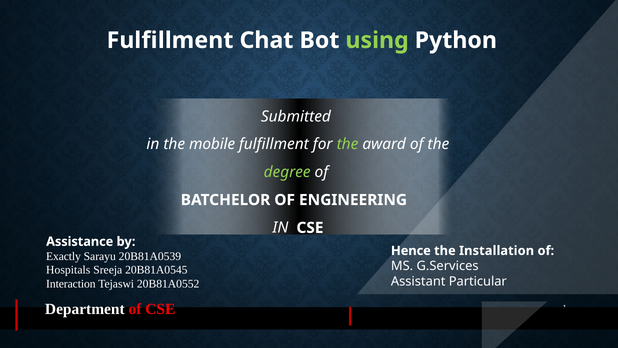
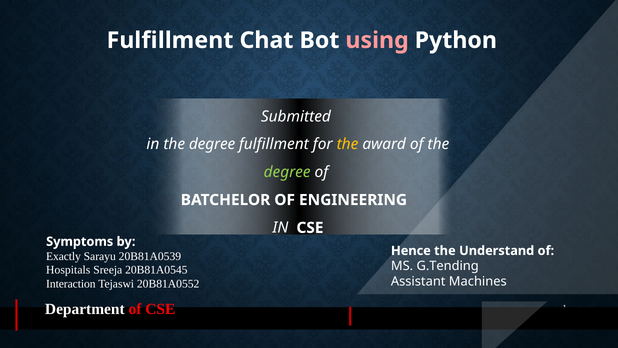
using colour: light green -> pink (377, 40)
in the mobile: mobile -> degree (212, 144)
the colour: light green -> yellow (348, 144)
Assistance: Assistance -> Symptoms (80, 241)
Installation: Installation -> Understand (497, 250)
G.Services: G.Services -> G.Tending (448, 266)
Particular: Particular -> Machines (478, 281)
